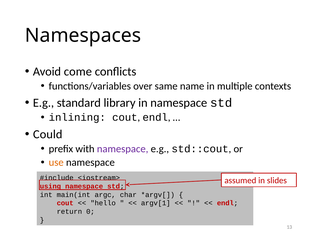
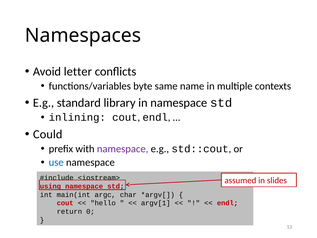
come: come -> letter (78, 71)
over: over -> byte (143, 86)
use colour: orange -> blue (56, 162)
